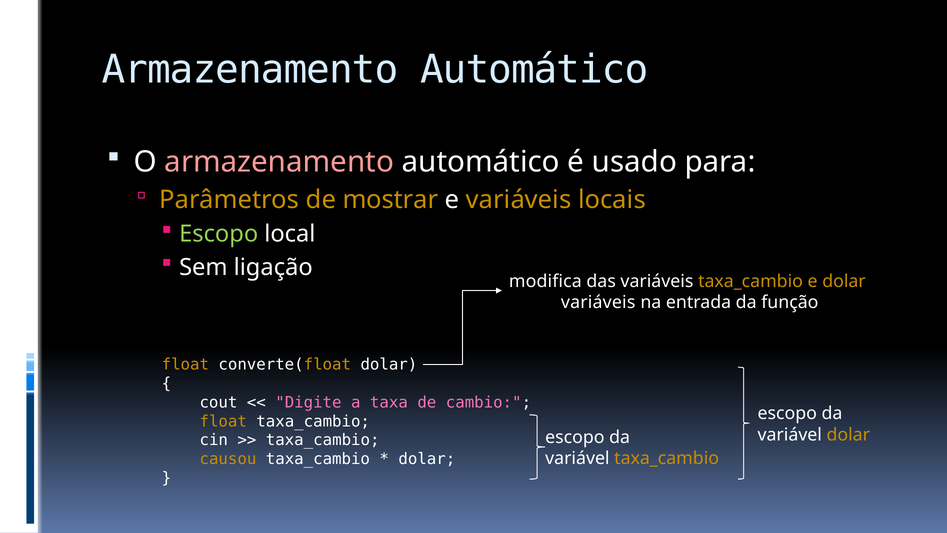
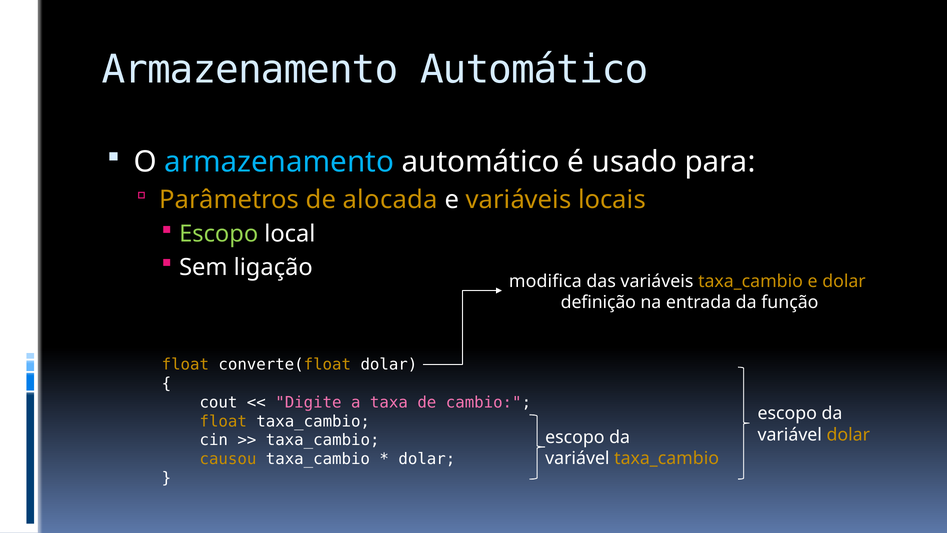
armazenamento colour: pink -> light blue (279, 162)
mostrar: mostrar -> alocada (390, 200)
variáveis: variáveis -> definição (598, 302)
